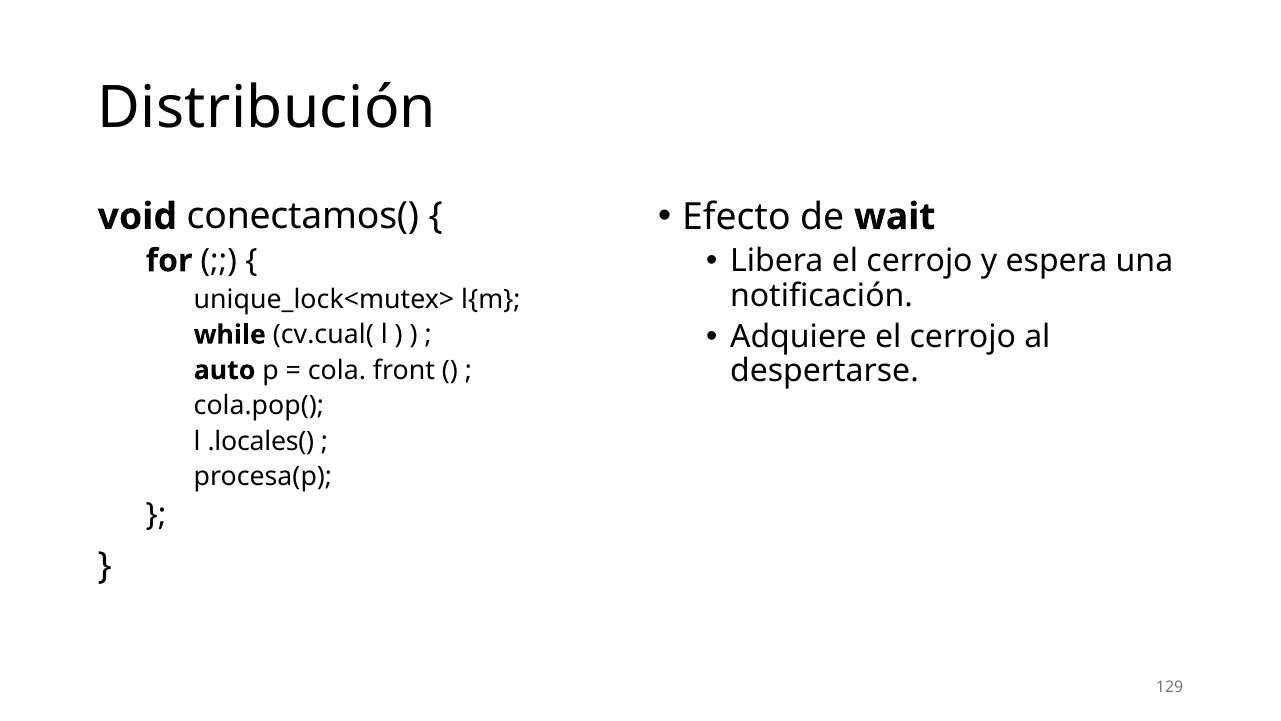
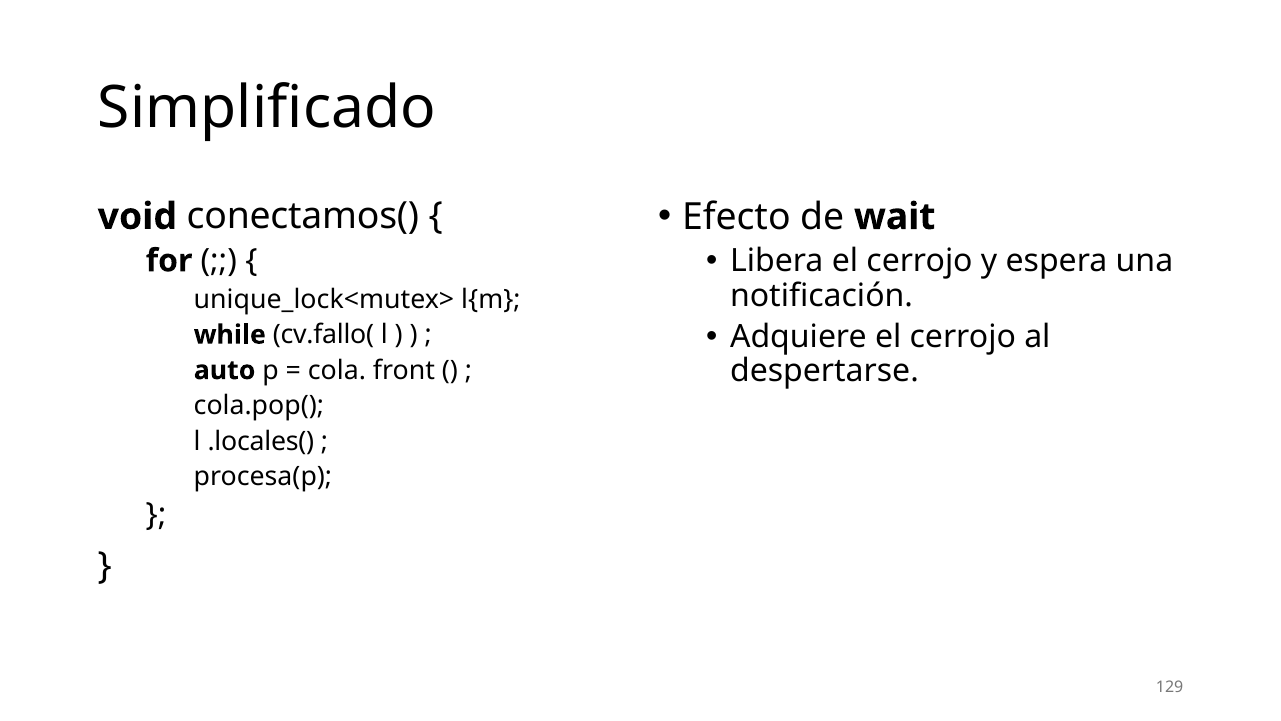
Distribución: Distribución -> Simplificado (267, 108)
cv.cual(: cv.cual( -> cv.fallo( (323, 335)
